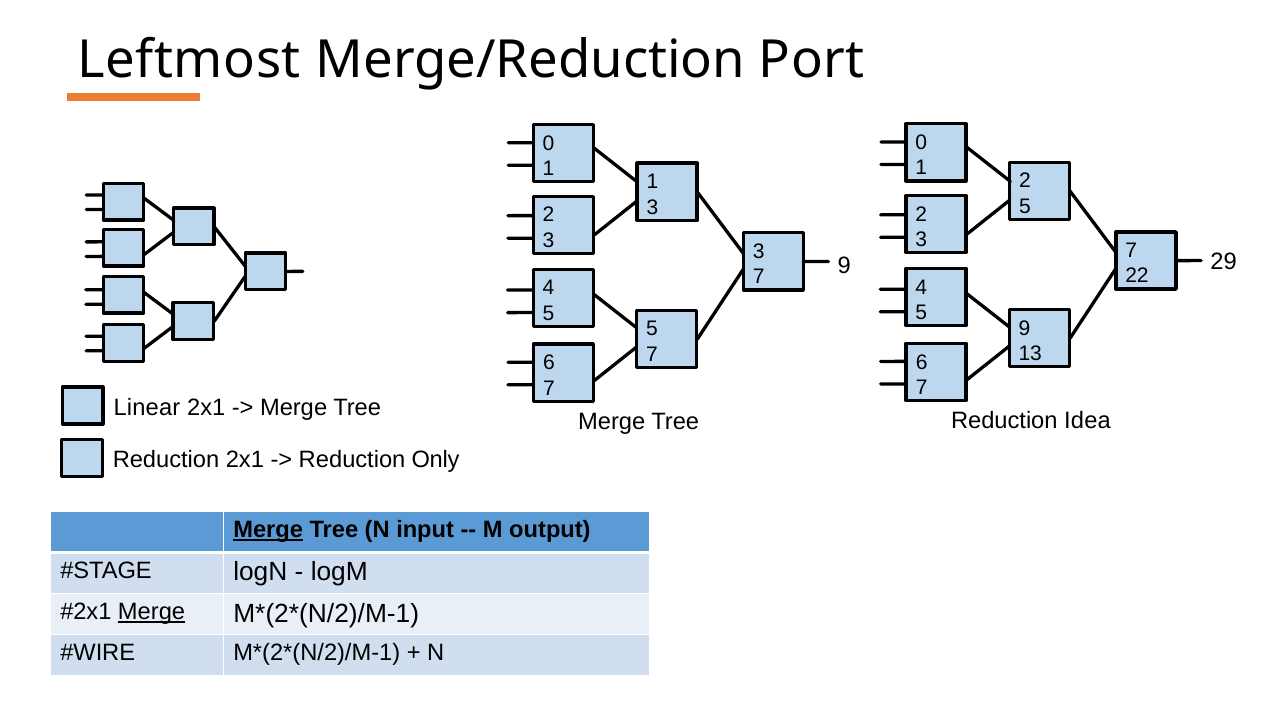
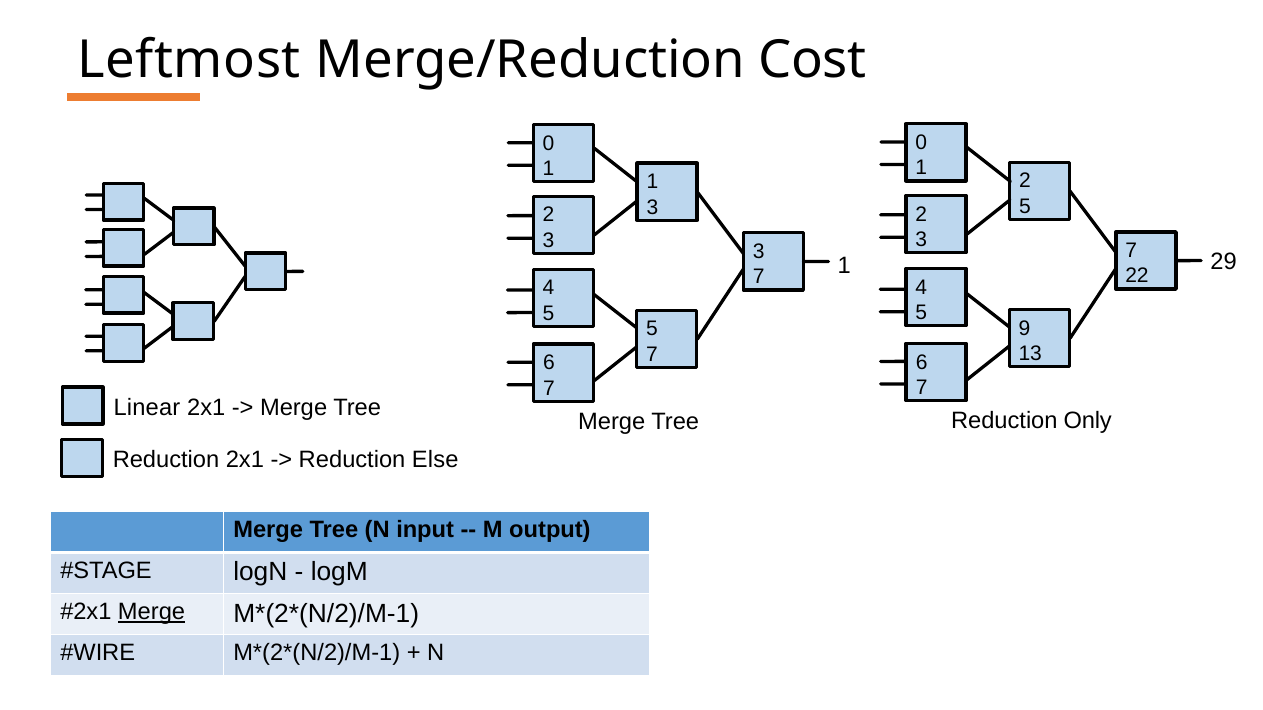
Port: Port -> Cost (812, 61)
9: 9 -> 1 (844, 266)
Idea: Idea -> Only (1088, 421)
Only: Only -> Else (435, 460)
Merge underline: present -> none (268, 530)
